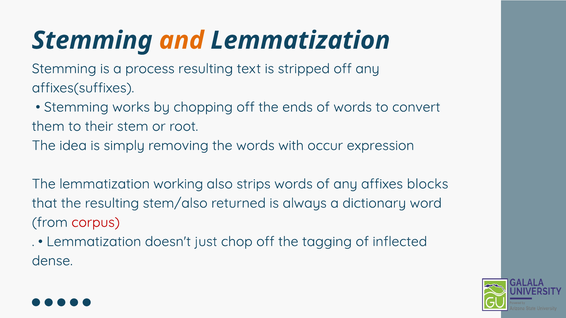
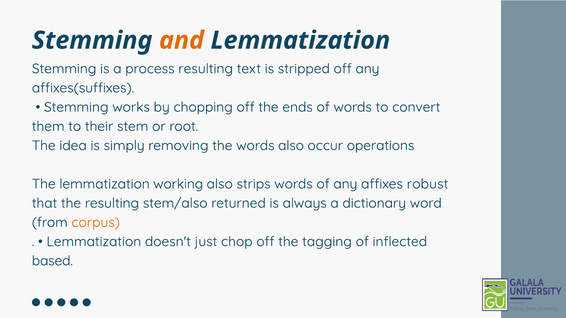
words with: with -> also (291, 146)
expression: expression -> operations (381, 146)
blocks: blocks -> robust (428, 184)
corpus colour: red -> orange (96, 223)
dense: dense -> based (52, 261)
